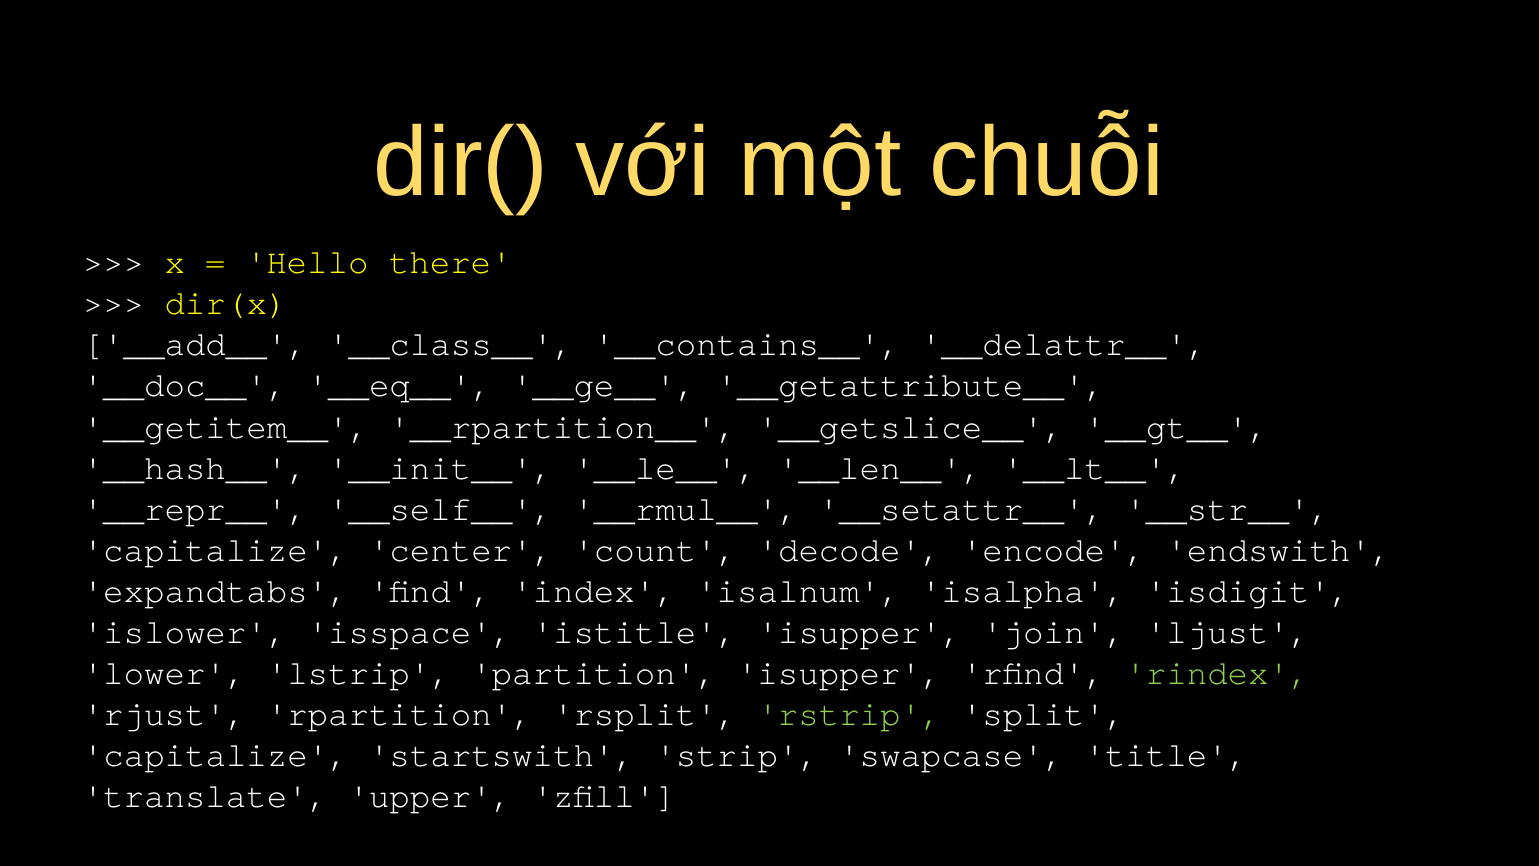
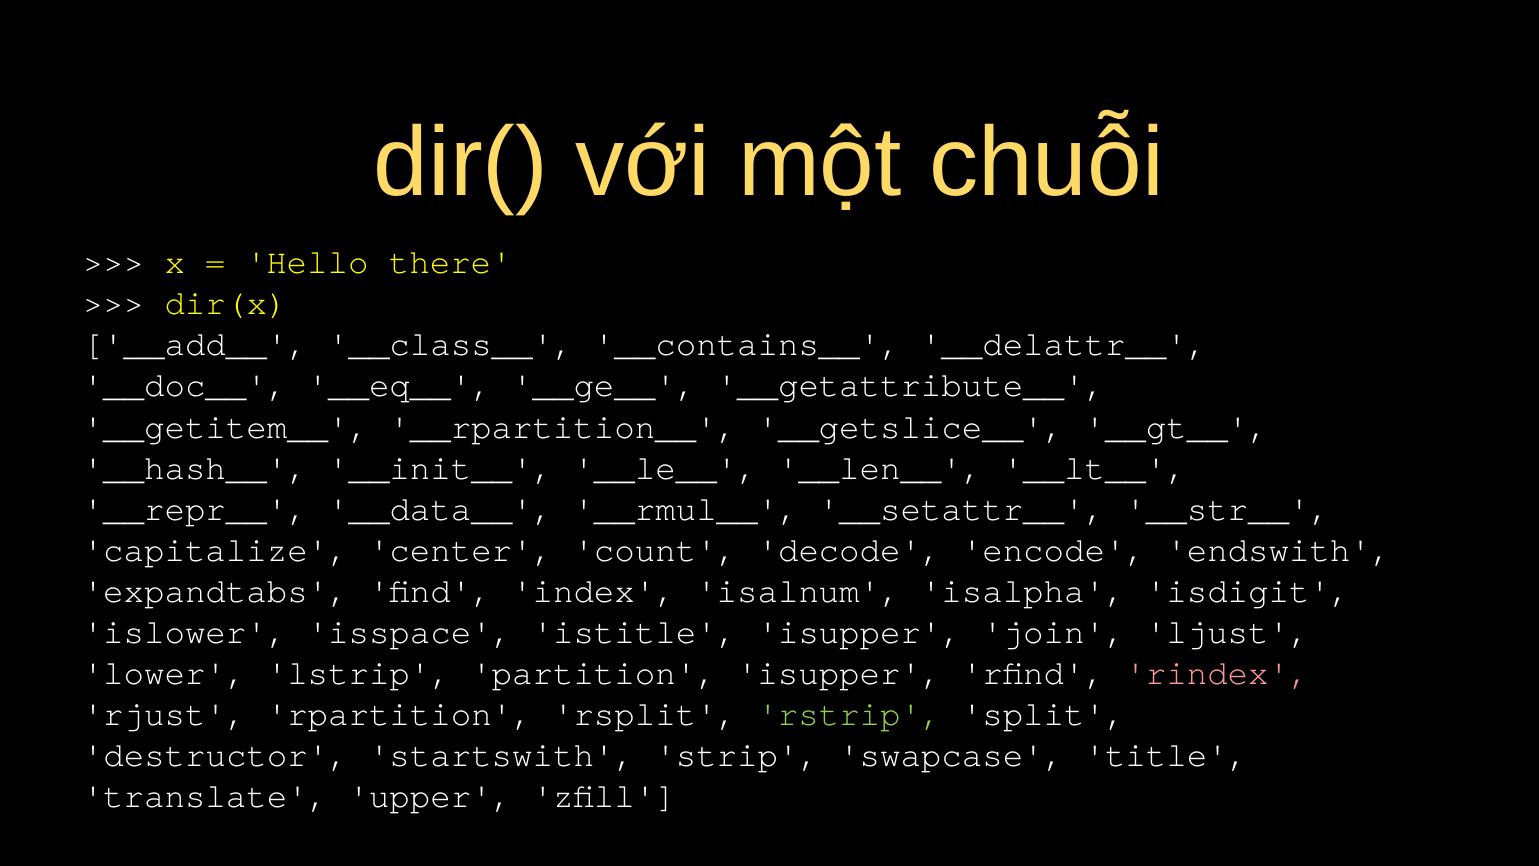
__self__: __self__ -> __data__ (441, 509)
rindex colour: light green -> pink (1218, 673)
capitalize: capitalize -> destructor (216, 755)
